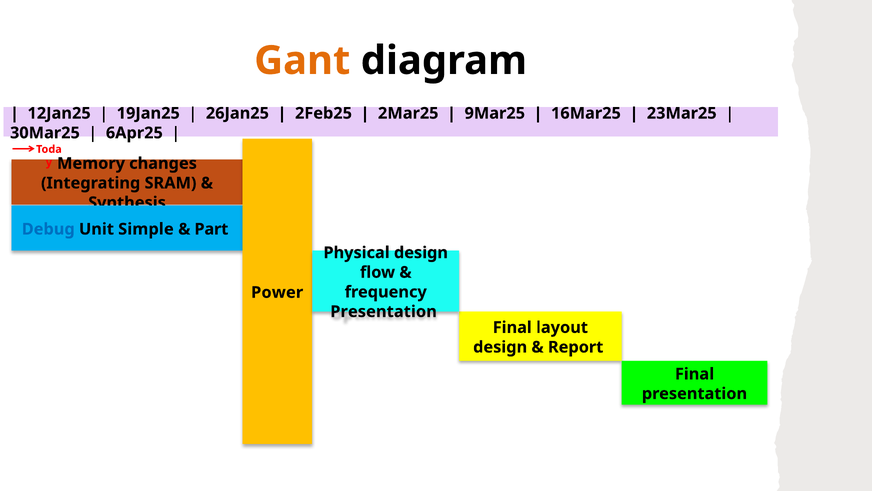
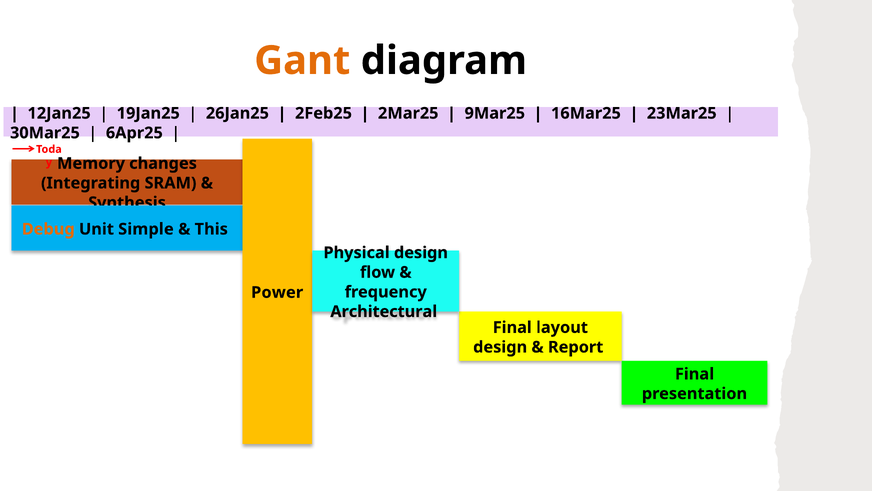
Debug colour: blue -> orange (48, 229)
Part: Part -> This (211, 229)
Presentation: Presentation -> Architectural (384, 311)
